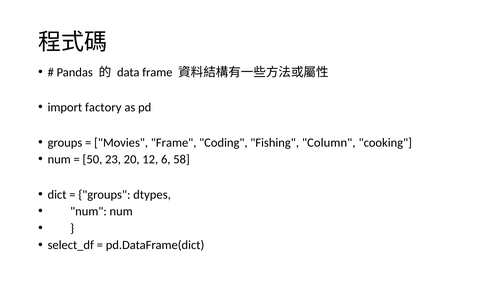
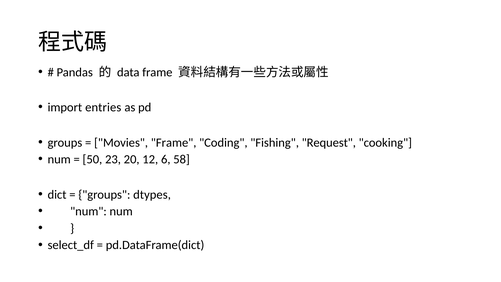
factory: factory -> entries (103, 107)
Column: Column -> Request (329, 142)
